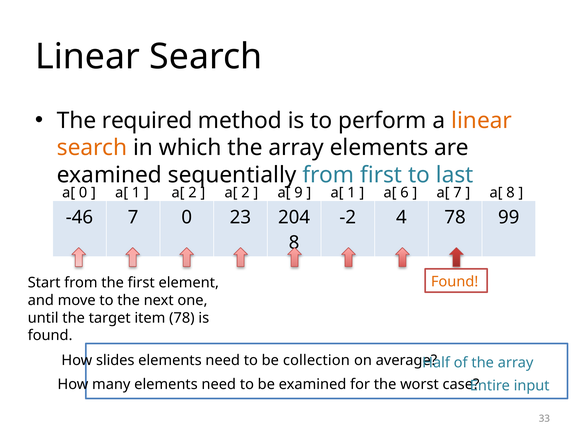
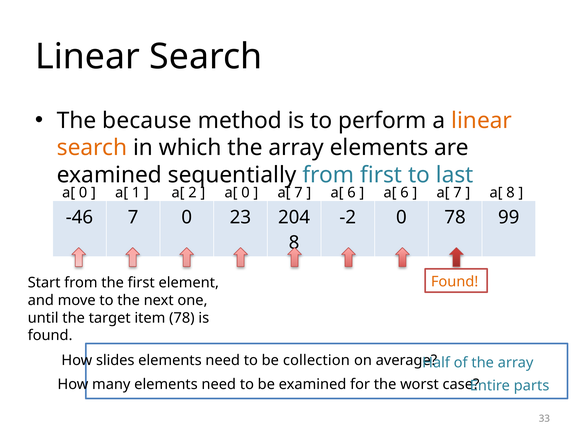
required: required -> because (147, 120)
2: 2 -> 0 (245, 193)
9: 9 -> 7 (298, 193)
1: 1 -> 6 (351, 193)
-2 4: 4 -> 0 (402, 217)
input: input -> parts (532, 386)
